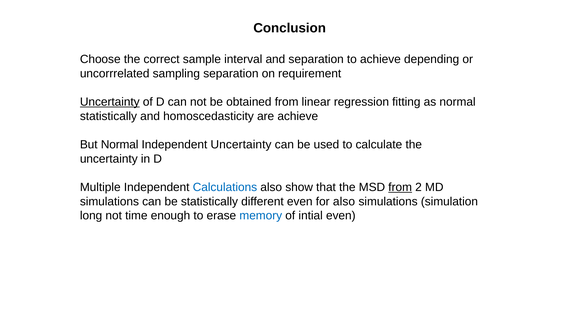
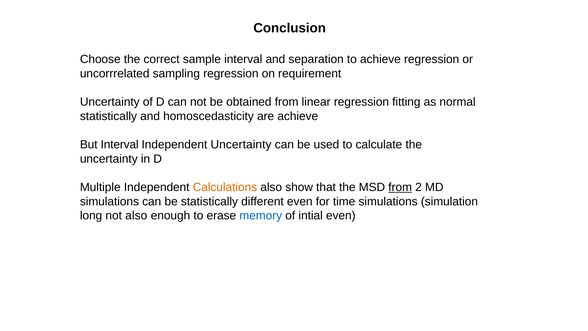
achieve depending: depending -> regression (432, 59)
sampling separation: separation -> regression (231, 73)
Uncertainty underline: present -> none (110, 102)
But Normal: Normal -> Interval (120, 145)
Calculations colour: blue -> orange (225, 187)
for also: also -> time (344, 201)
not time: time -> also (136, 216)
